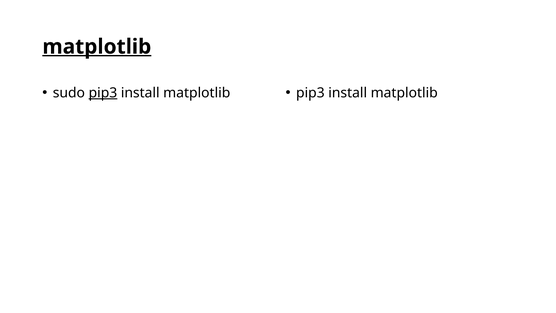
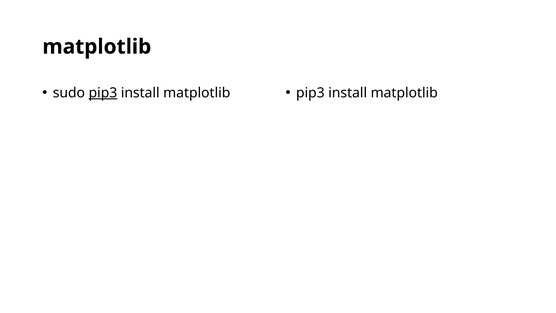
matplotlib underline: present -> none (97, 47)
